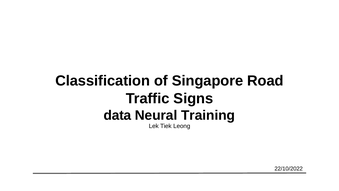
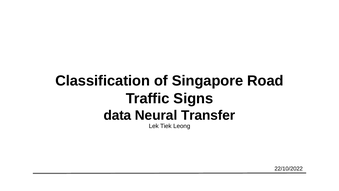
Training: Training -> Transfer (208, 115)
